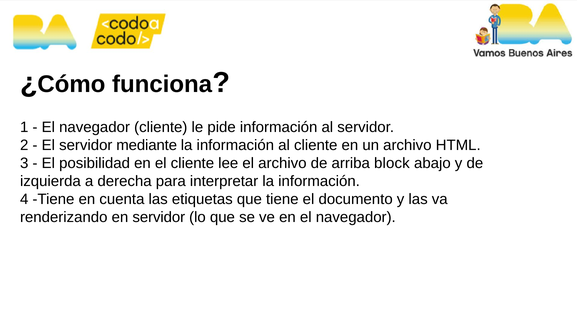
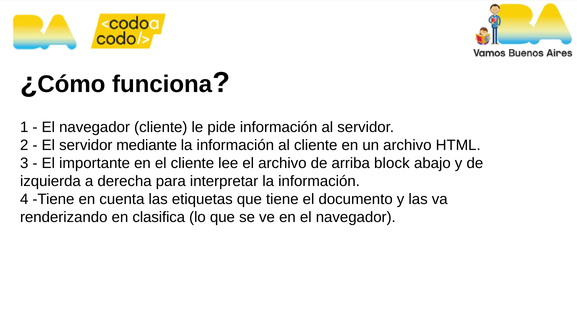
posibilidad: posibilidad -> importante (95, 163)
en servidor: servidor -> clasifica (159, 217)
